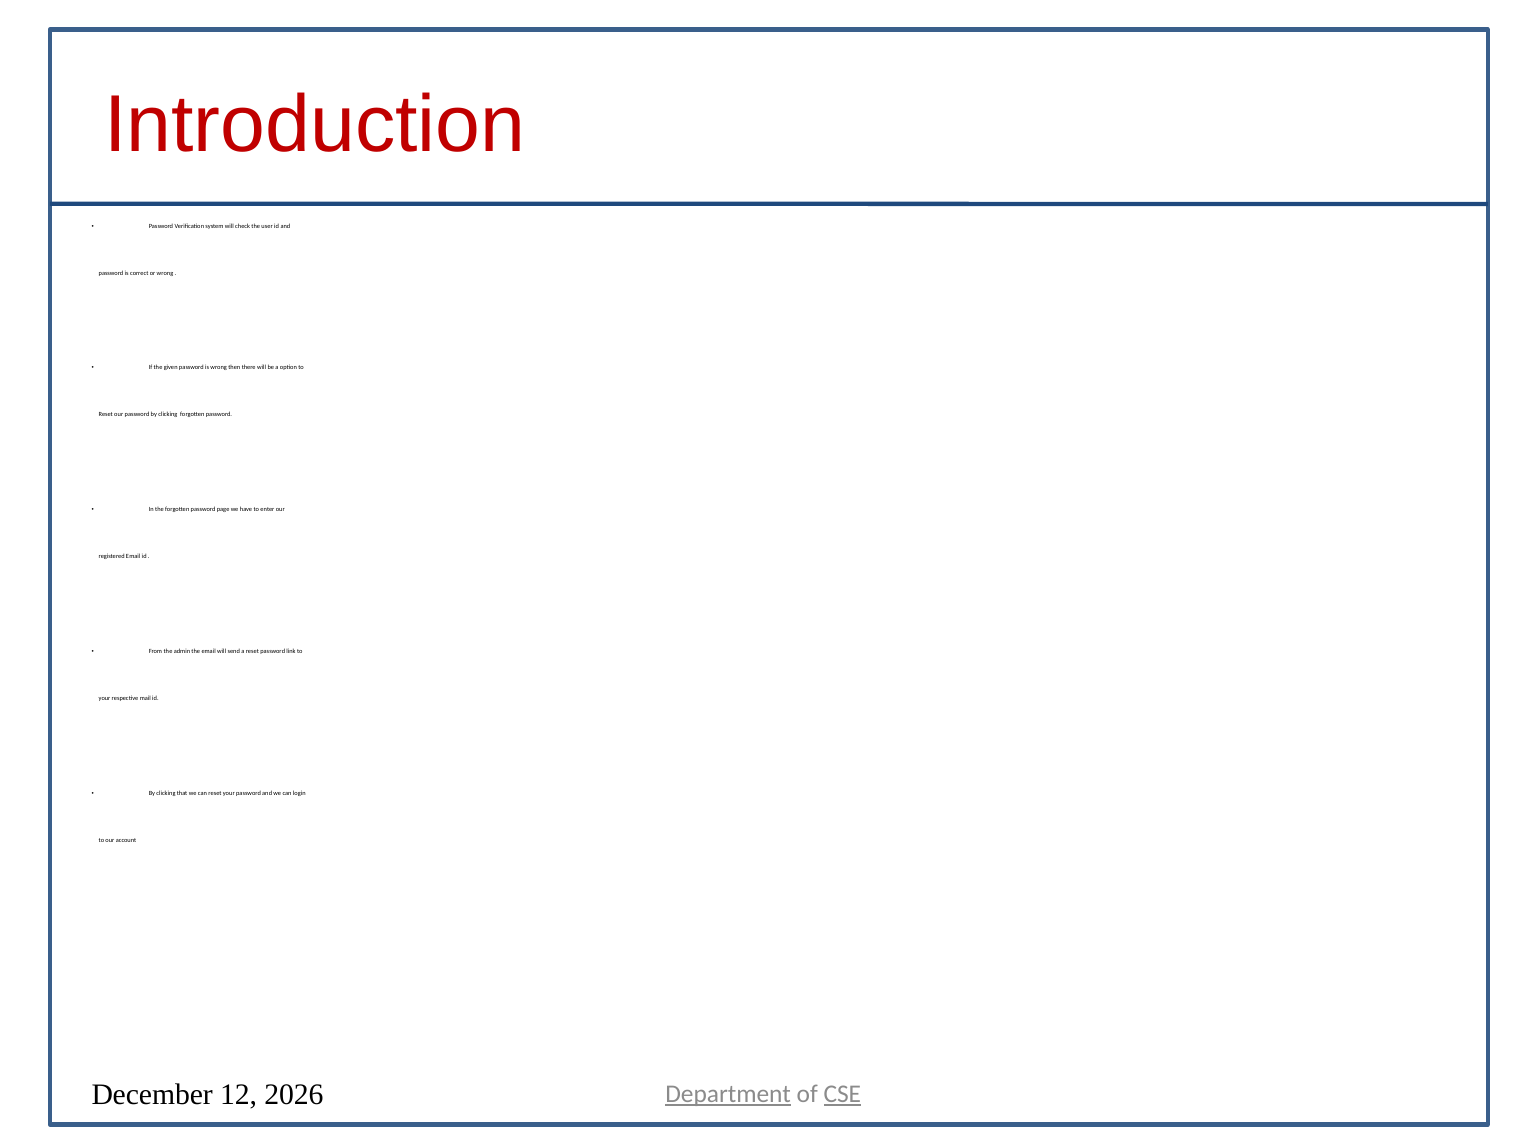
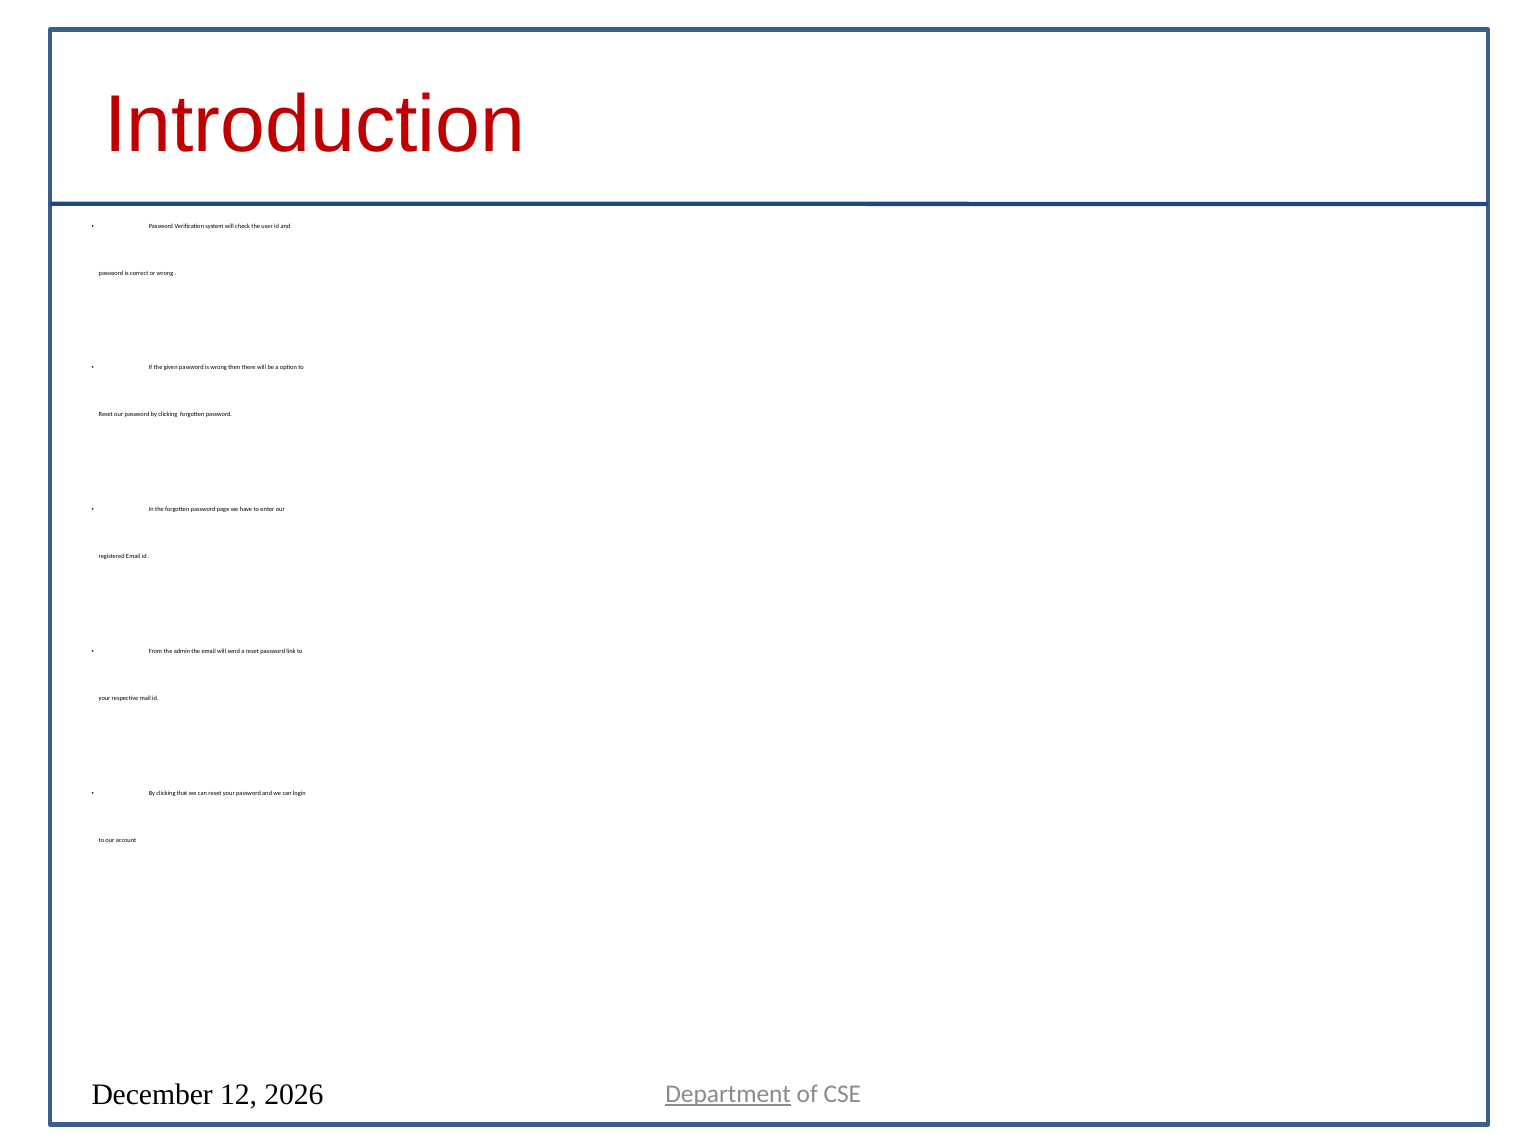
CSE underline: present -> none (842, 1093)
